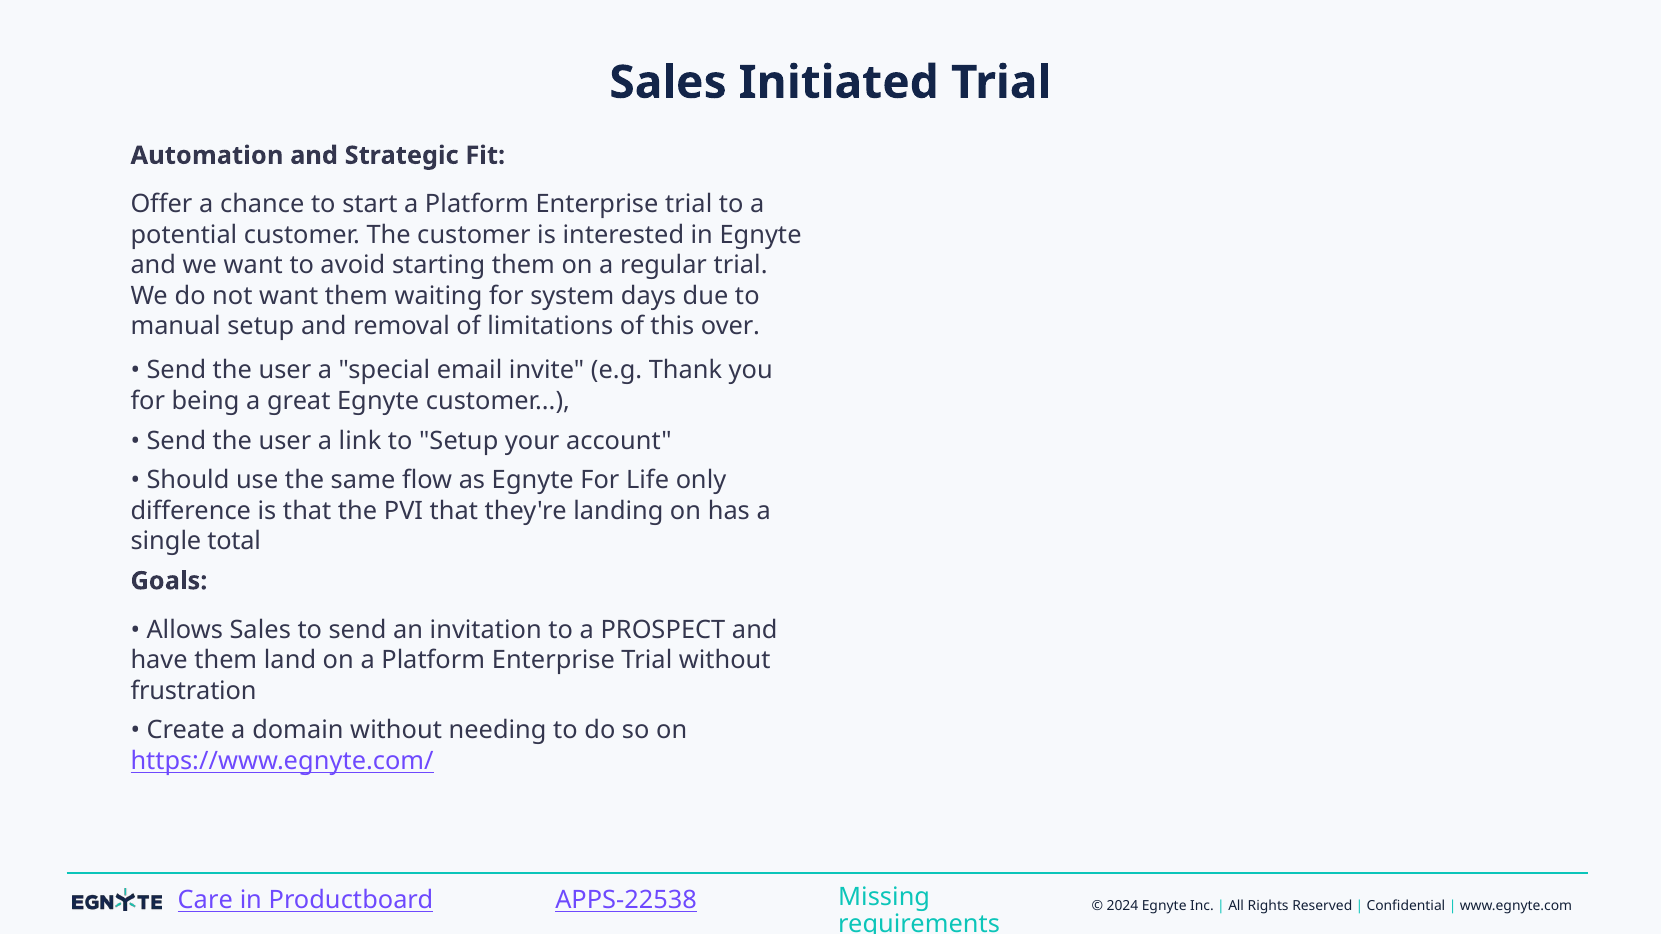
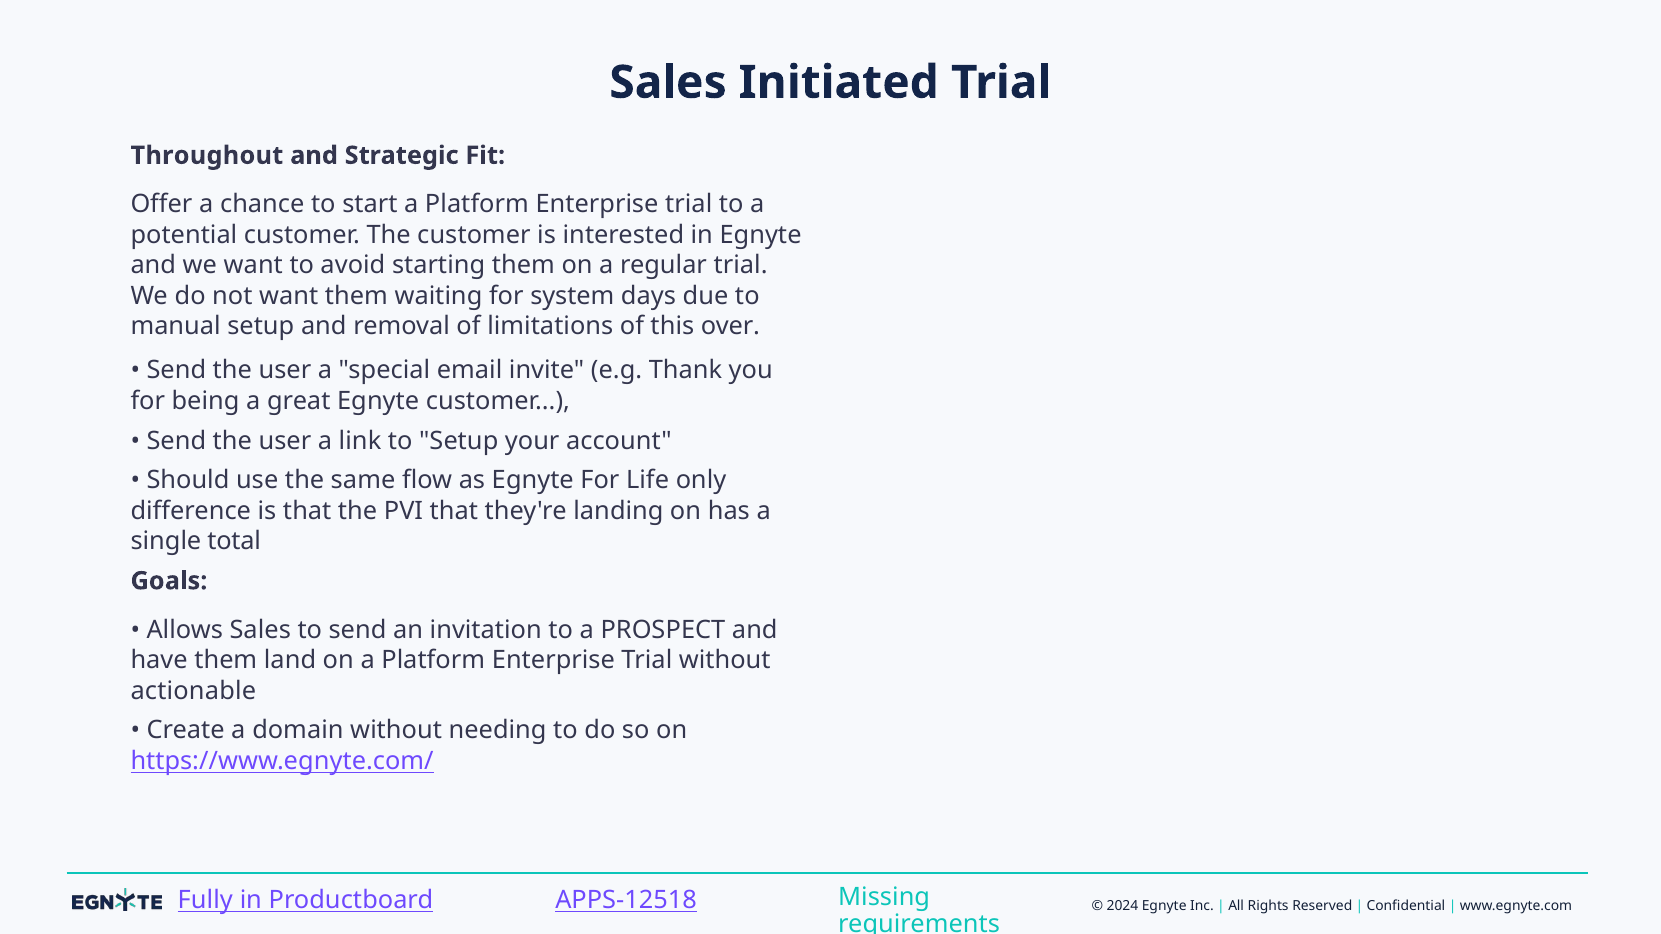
Automation: Automation -> Throughout (207, 156)
frustration: frustration -> actionable (193, 691)
Care: Care -> Fully (205, 900)
APPS-22538: APPS-22538 -> APPS-12518 (626, 900)
